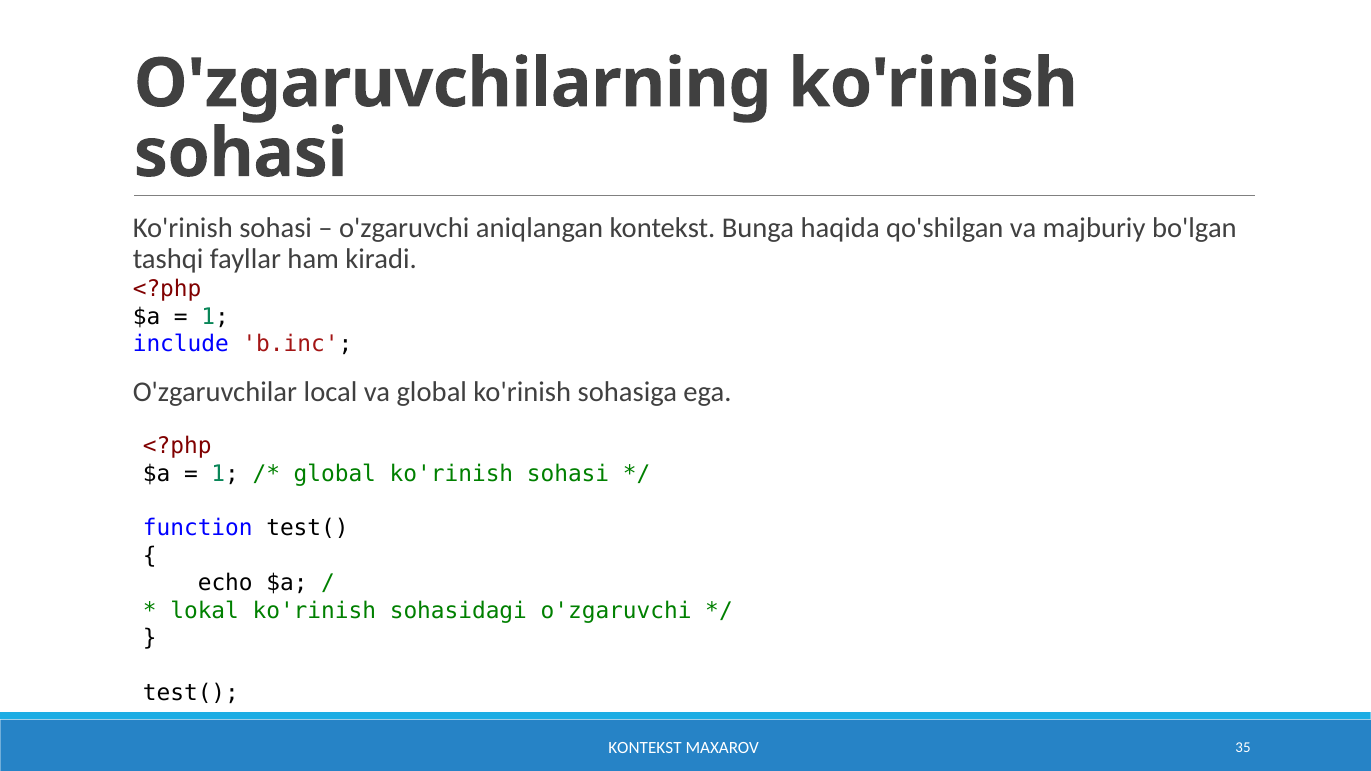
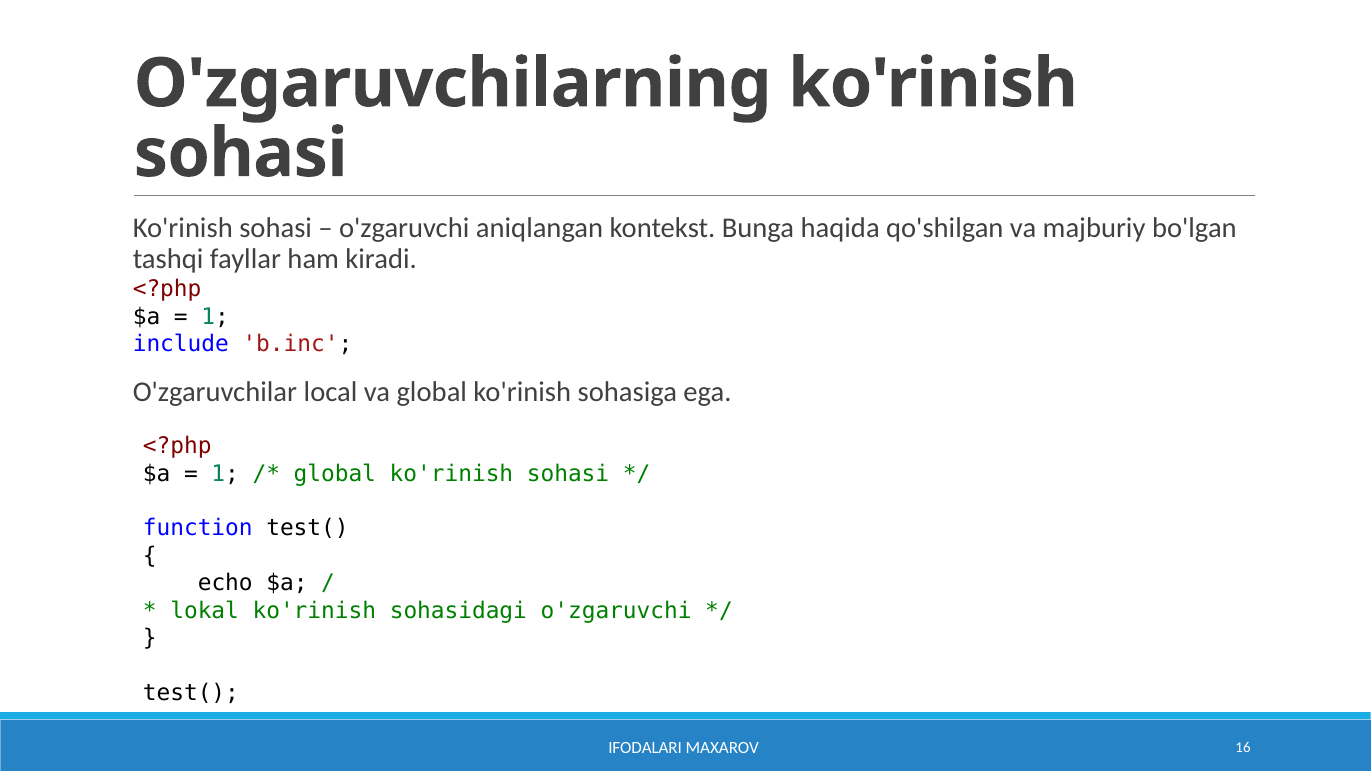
KONTEKST: KONTEKST -> IFODALARI (645, 748)
35: 35 -> 16 (1243, 748)
